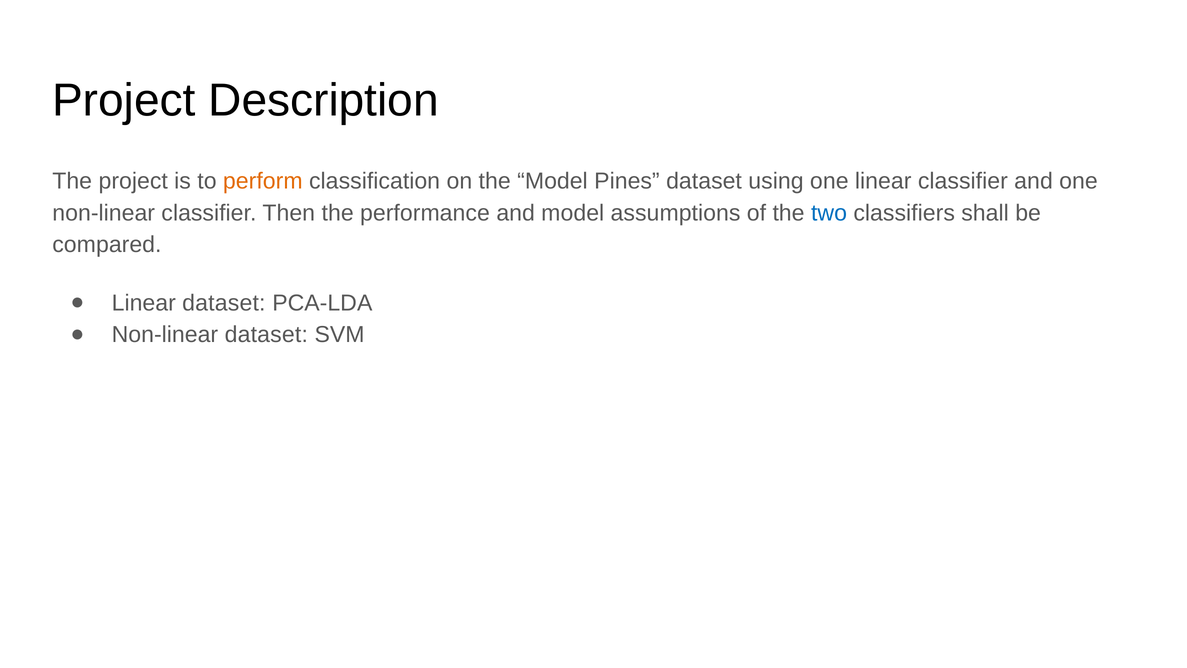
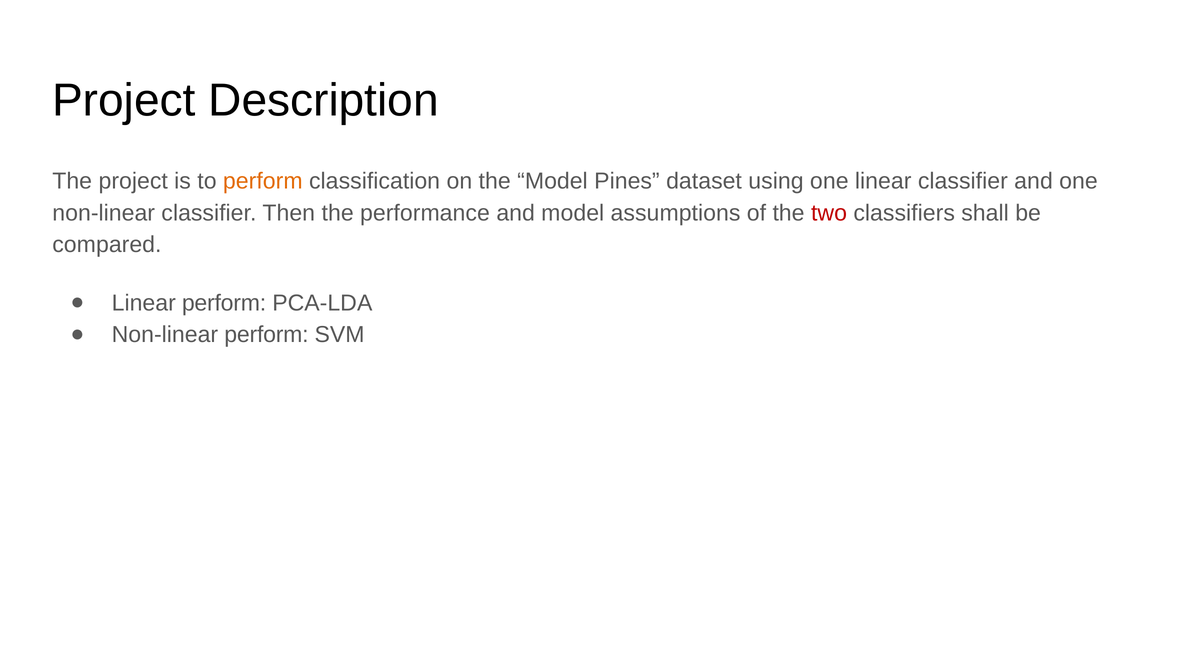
two colour: blue -> red (829, 213)
Linear dataset: dataset -> perform (224, 303)
Non-linear dataset: dataset -> perform (266, 335)
